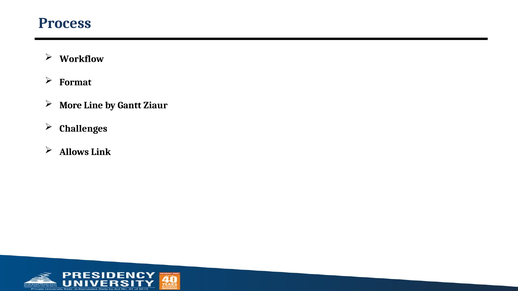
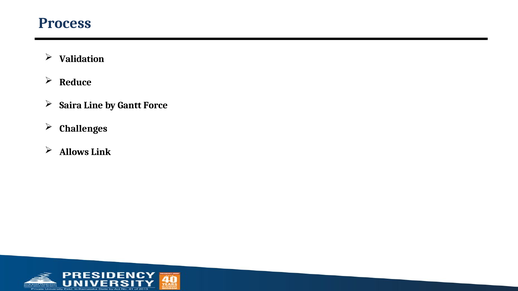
Workflow: Workflow -> Validation (82, 59)
Format: Format -> Reduce (75, 82)
More: More -> Saira (71, 106)
Ziaur: Ziaur -> Force (156, 106)
